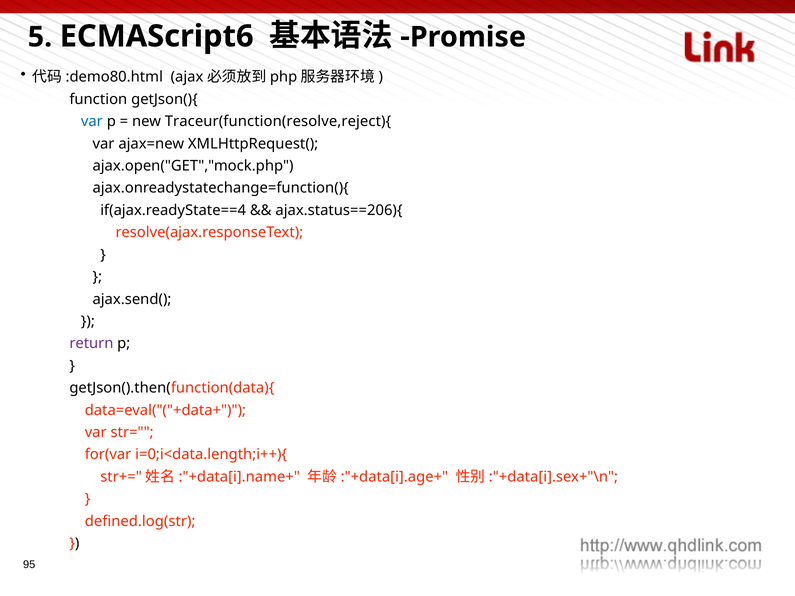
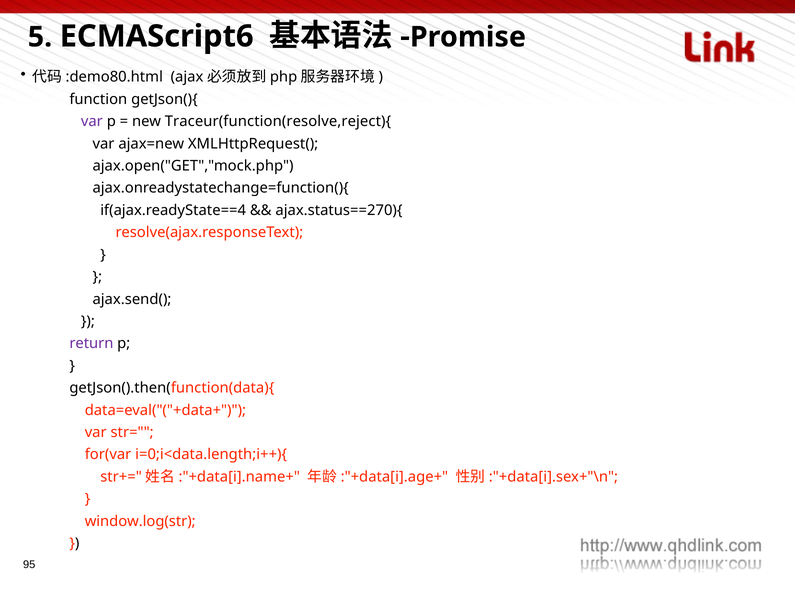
var colour: blue -> purple (92, 121)
ajax.status==206){: ajax.status==206){ -> ajax.status==270){ (339, 210)
defined.log(str: defined.log(str -> window.log(str (140, 521)
